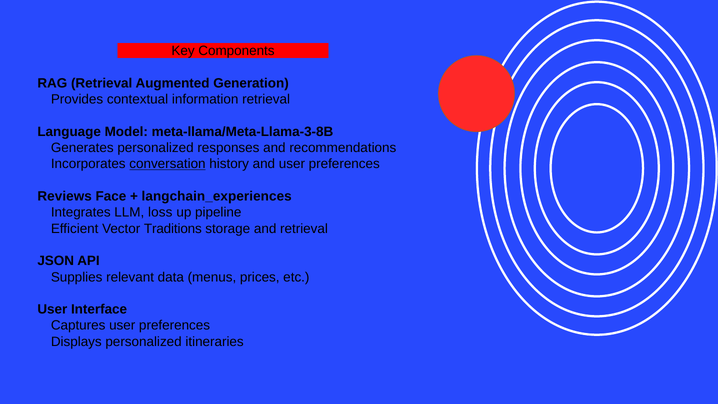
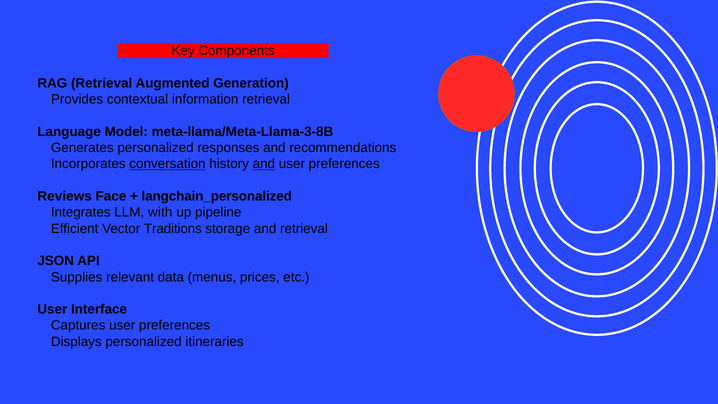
and underline: none -> present (264, 164)
langchain_experiences: langchain_experiences -> langchain_personalized (217, 196)
loss: loss -> with (160, 212)
